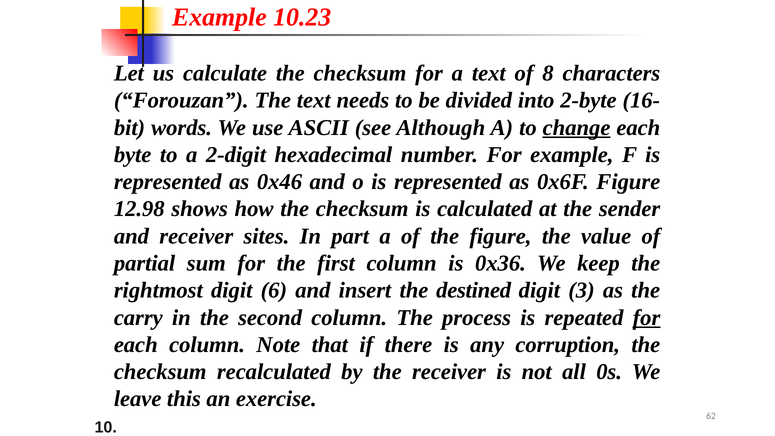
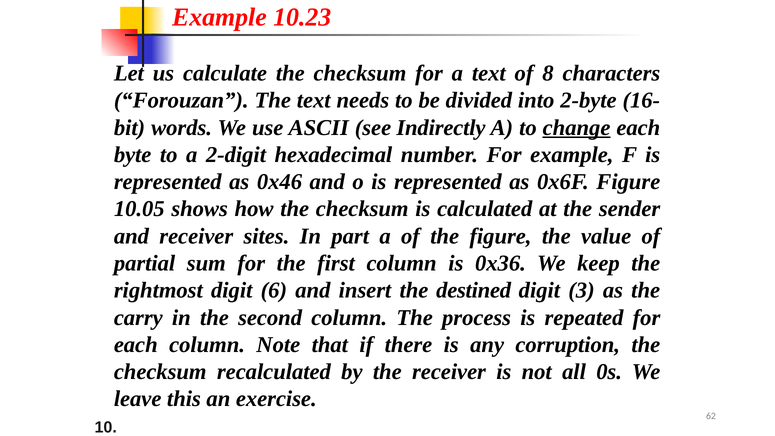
Although: Although -> Indirectly (441, 128)
12.98: 12.98 -> 10.05 (139, 209)
for underline: present -> none (647, 318)
